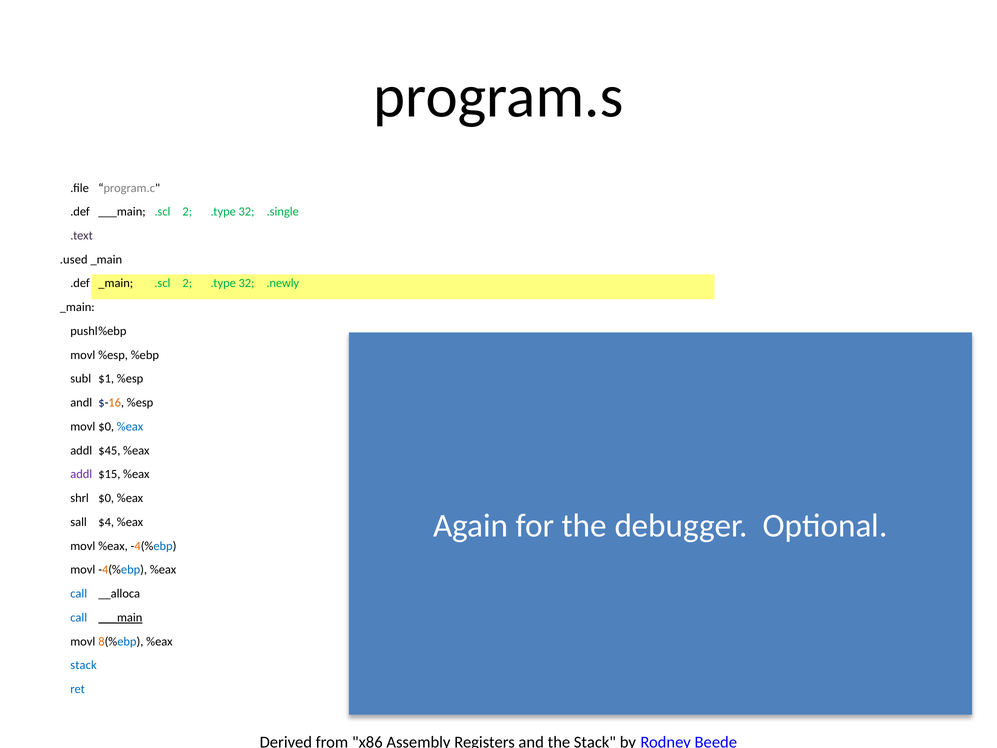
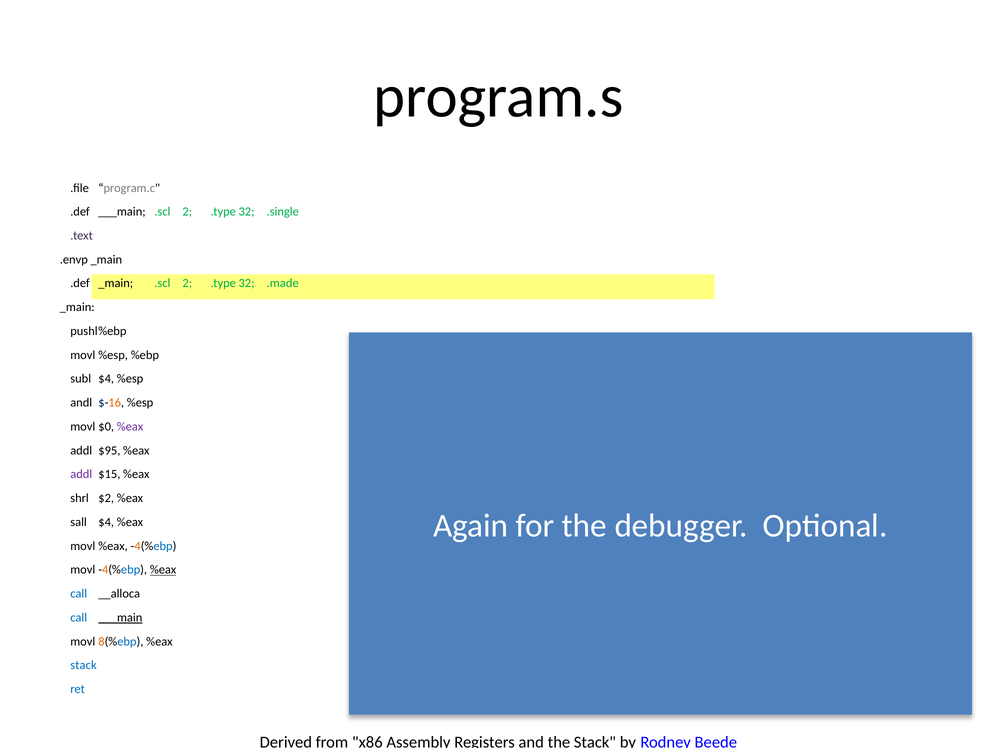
.used: .used -> .envp (74, 259)
.newly: .newly -> .made (283, 283)
subl $1: $1 -> $4 (106, 379)
%eax colour: blue -> purple (130, 426)
$45: $45 -> $95 (109, 450)
$0: $0 -> $2 (106, 498)
%eax underline: none -> present (163, 570)
